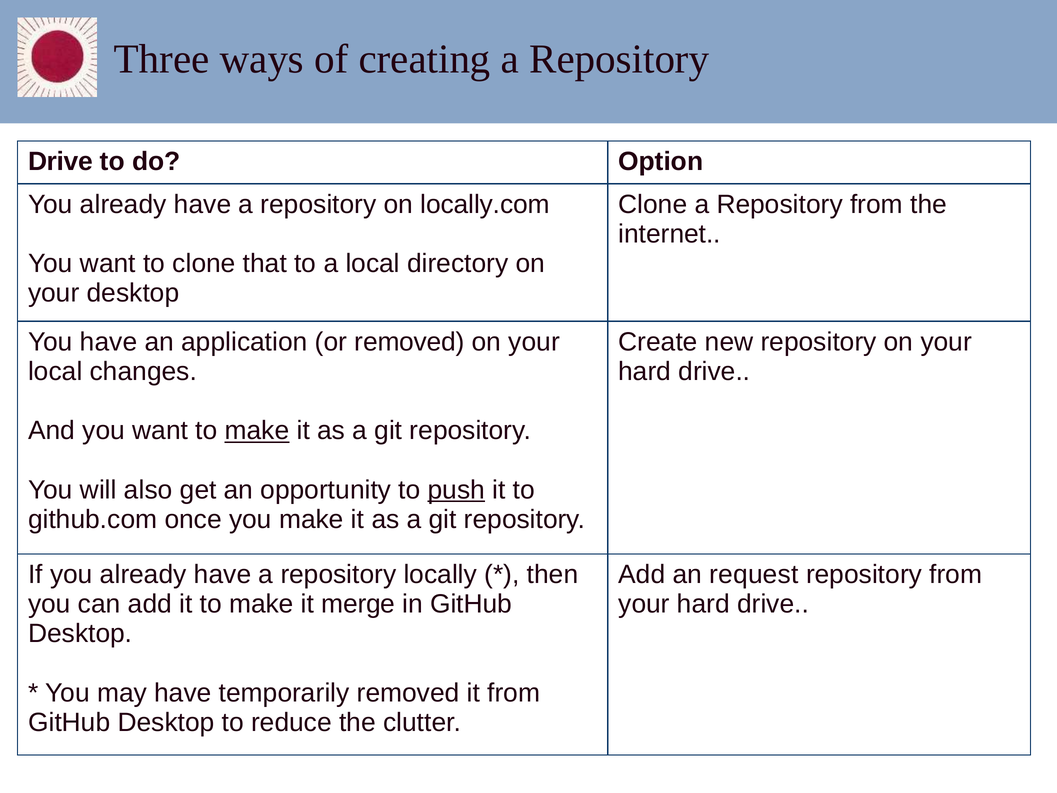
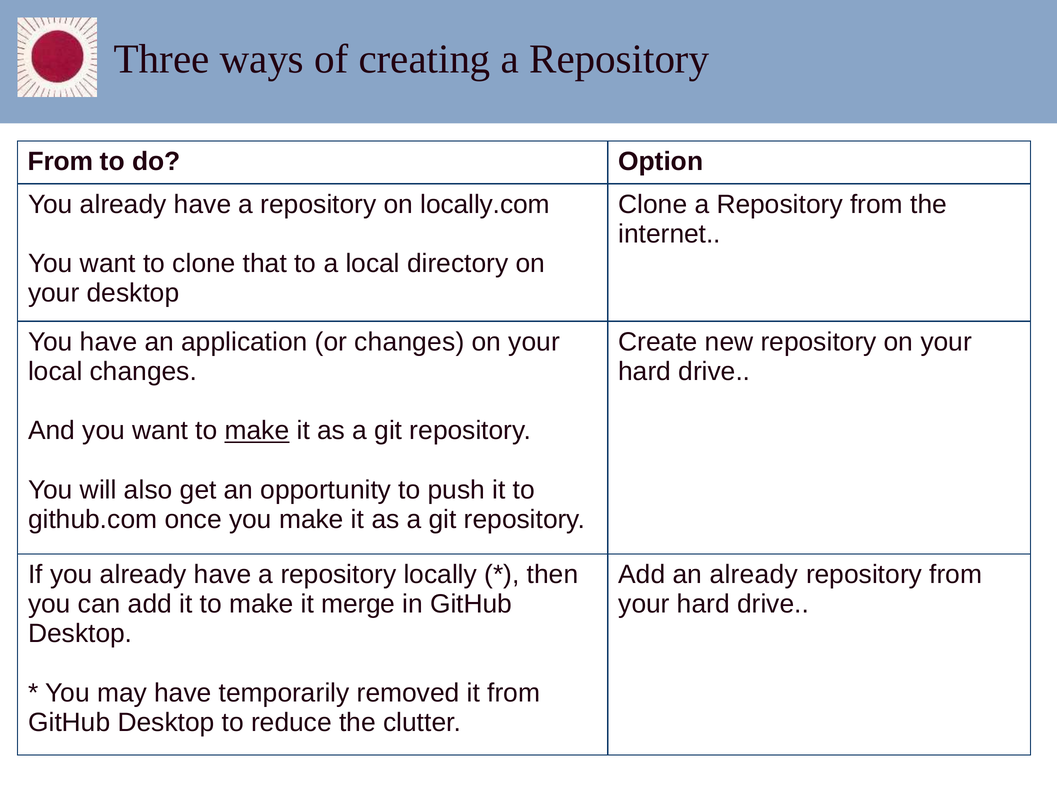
Drive: Drive -> From (61, 161)
or removed: removed -> changes (409, 342)
push underline: present -> none (456, 490)
an request: request -> already (754, 574)
